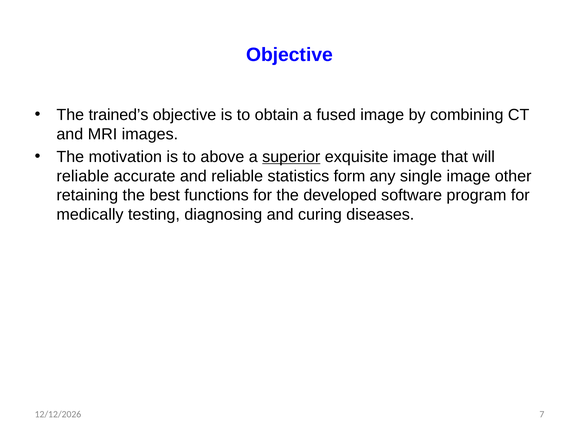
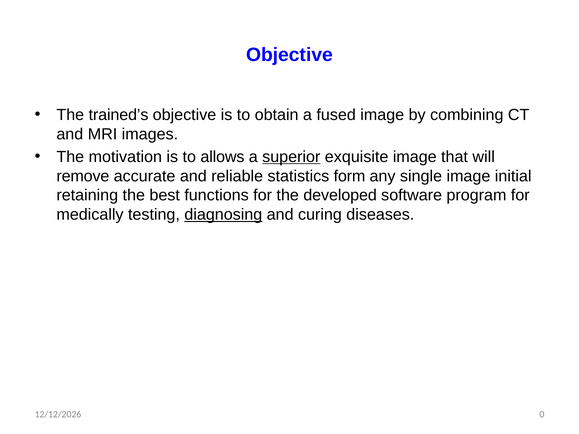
above: above -> allows (222, 157)
reliable: reliable -> remove (83, 176)
other: other -> initial (513, 176)
diagnosing underline: none -> present (223, 215)
7: 7 -> 0 (542, 415)
